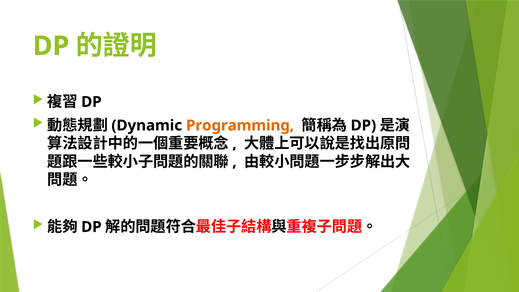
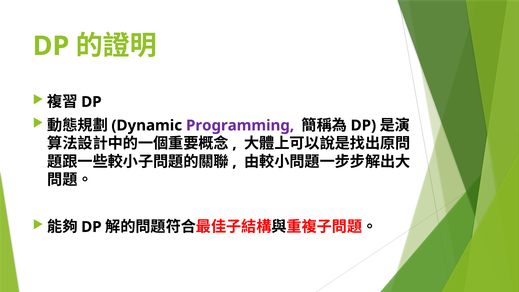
Programming colour: orange -> purple (240, 125)
